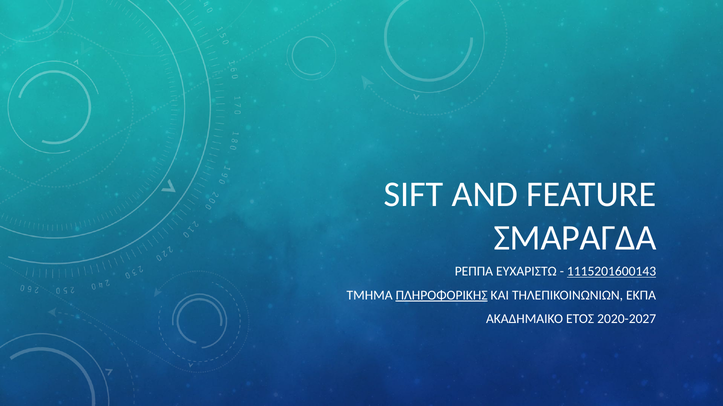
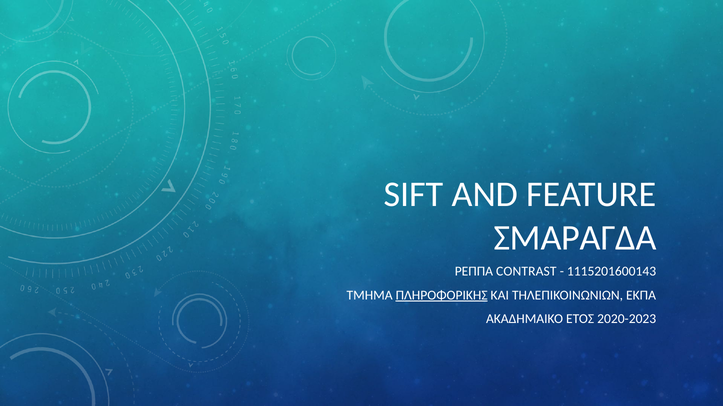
ΕΥΧΑΡΙΣΤΩ: ΕΥΧΑΡΙΣΤΩ -> CONTRAST (526, 272)
1115201600143 underline: present -> none (612, 272)
2020-2027: 2020-2027 -> 2020-2023 (627, 319)
